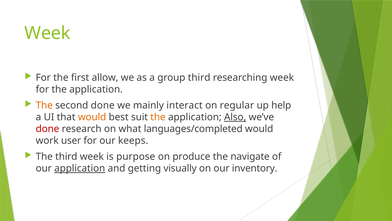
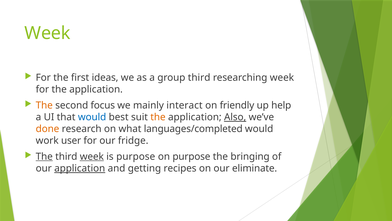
allow: allow -> ideas (105, 78)
second done: done -> focus (103, 105)
regular: regular -> friendly (237, 105)
would colour: orange -> blue (92, 117)
done colour: red -> orange (48, 129)
keeps: keeps -> fridge (133, 140)
The underline: none -> present (44, 156)
week underline: none -> present (92, 156)
on produce: produce -> purpose (191, 156)
navigate: navigate -> bringing (250, 156)
visually: visually -> recipes (180, 168)
inventory: inventory -> eliminate (255, 168)
